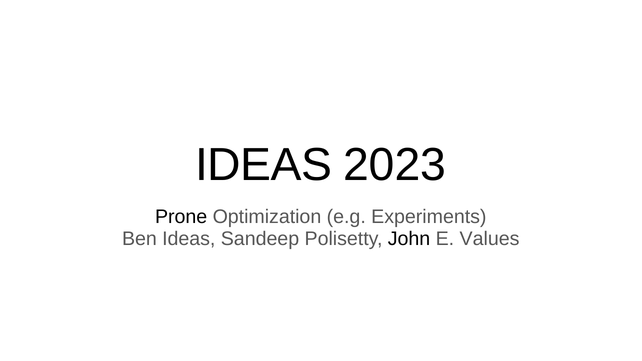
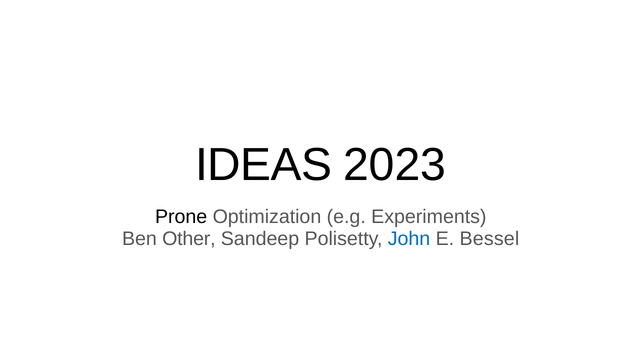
Ben Ideas: Ideas -> Other (189, 239)
John colour: black -> blue (409, 239)
Values: Values -> Bessel (489, 239)
